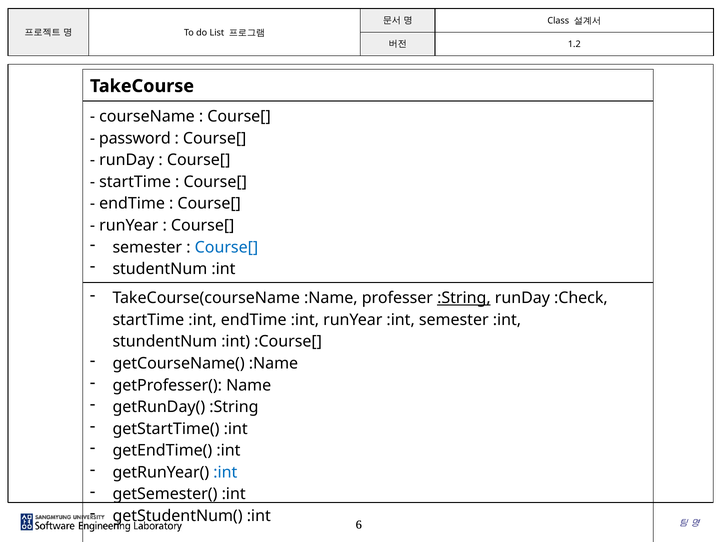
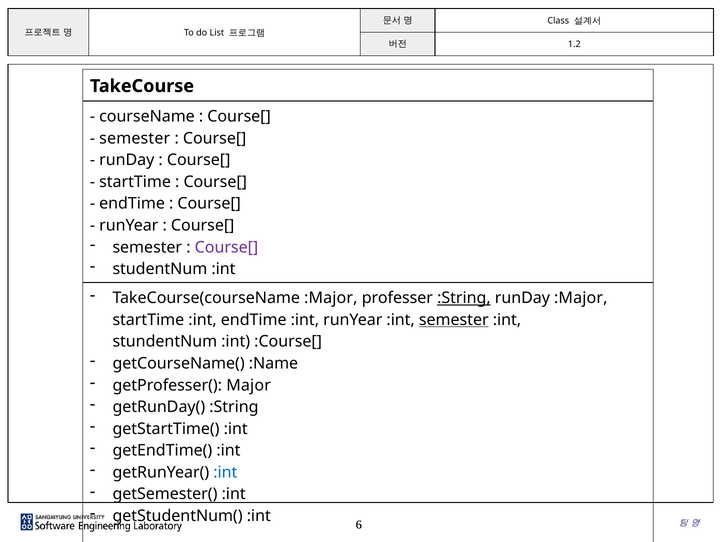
password: password -> semester (135, 138)
Course[ colour: blue -> purple (226, 247)
TakeCourse(courseName :Name: :Name -> :Major (331, 298)
runDay :Check: :Check -> :Major (581, 298)
semester underline: none -> present (454, 320)
Name: Name -> Major (249, 385)
